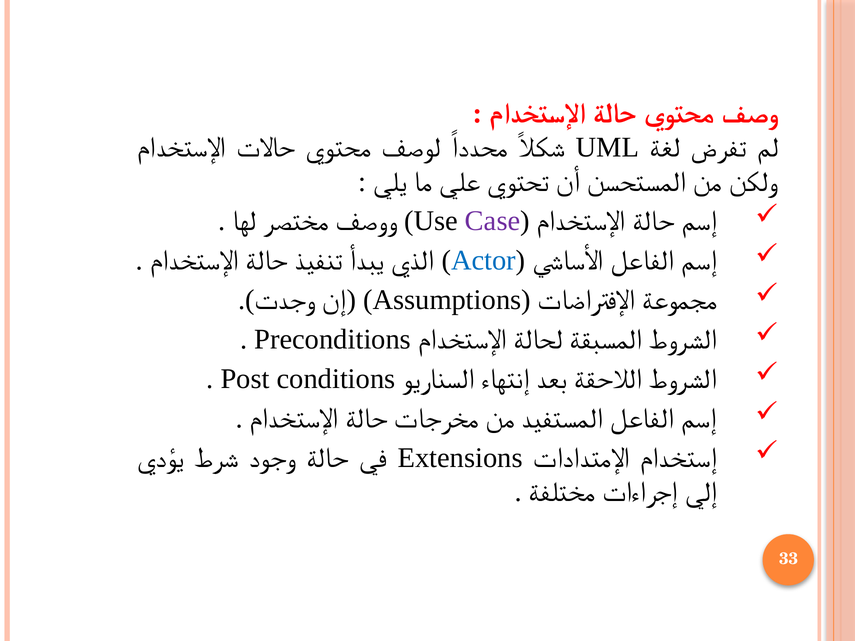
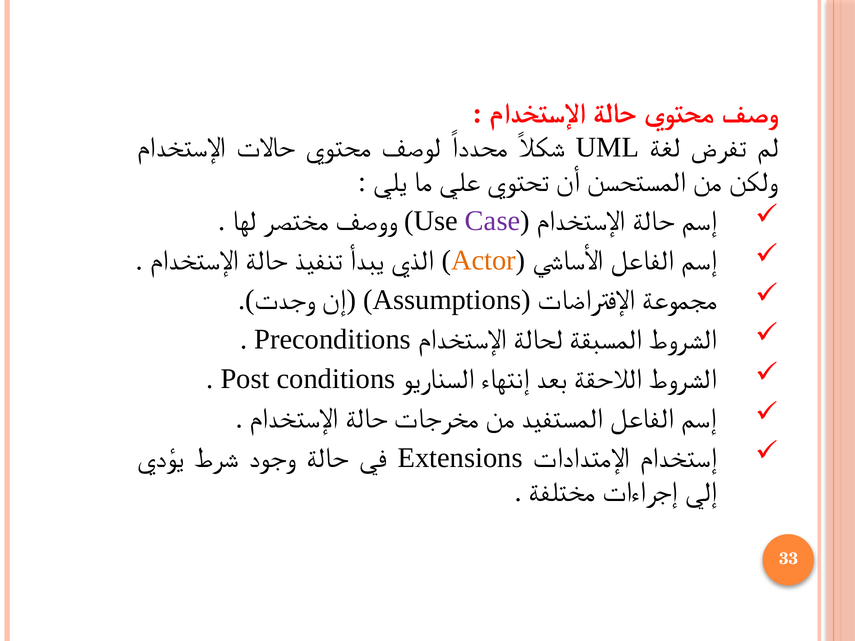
Actor colour: blue -> orange (484, 261)
